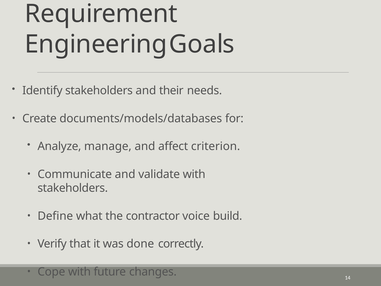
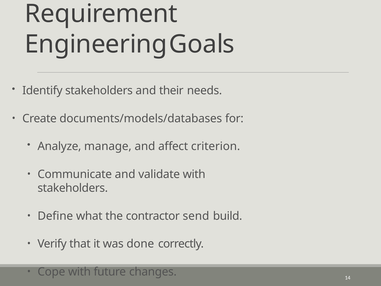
voice: voice -> send (196, 216)
